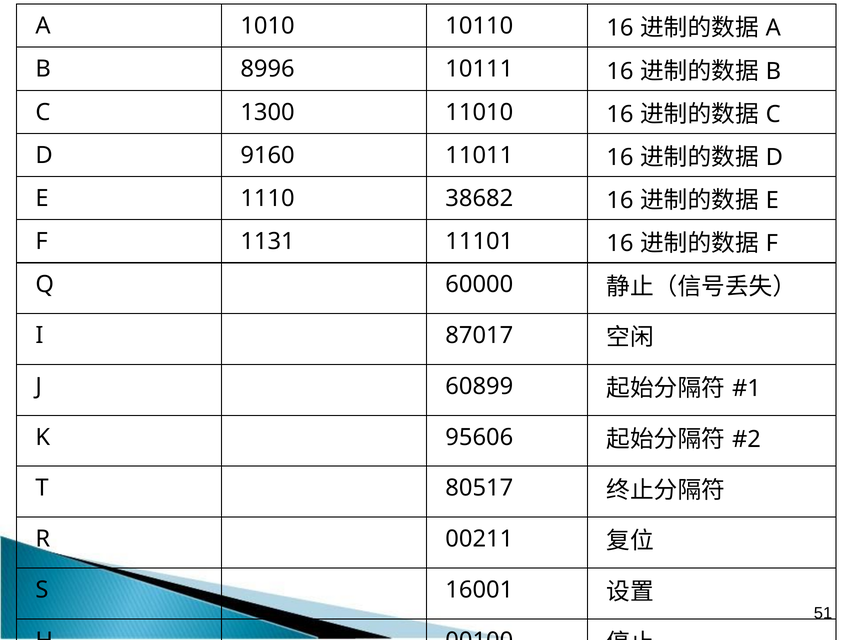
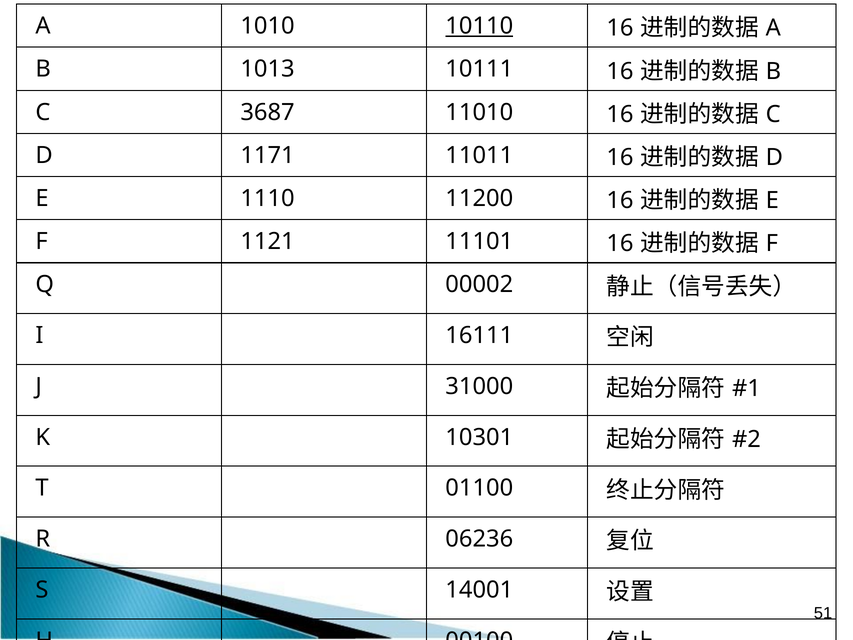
10110 underline: none -> present (479, 26)
8996: 8996 -> 1013 (268, 69)
1300: 1300 -> 3687 (268, 112)
9160: 9160 -> 1171 (268, 155)
38682: 38682 -> 11200 (479, 198)
1131: 1131 -> 1121 (268, 241)
60000: 60000 -> 00002 (479, 285)
87017: 87017 -> 16111 (479, 335)
60899: 60899 -> 31000 (479, 386)
95606: 95606 -> 10301 (479, 437)
80517: 80517 -> 01100 (479, 488)
00211: 00211 -> 06236 (479, 539)
16001: 16001 -> 14001 (479, 590)
